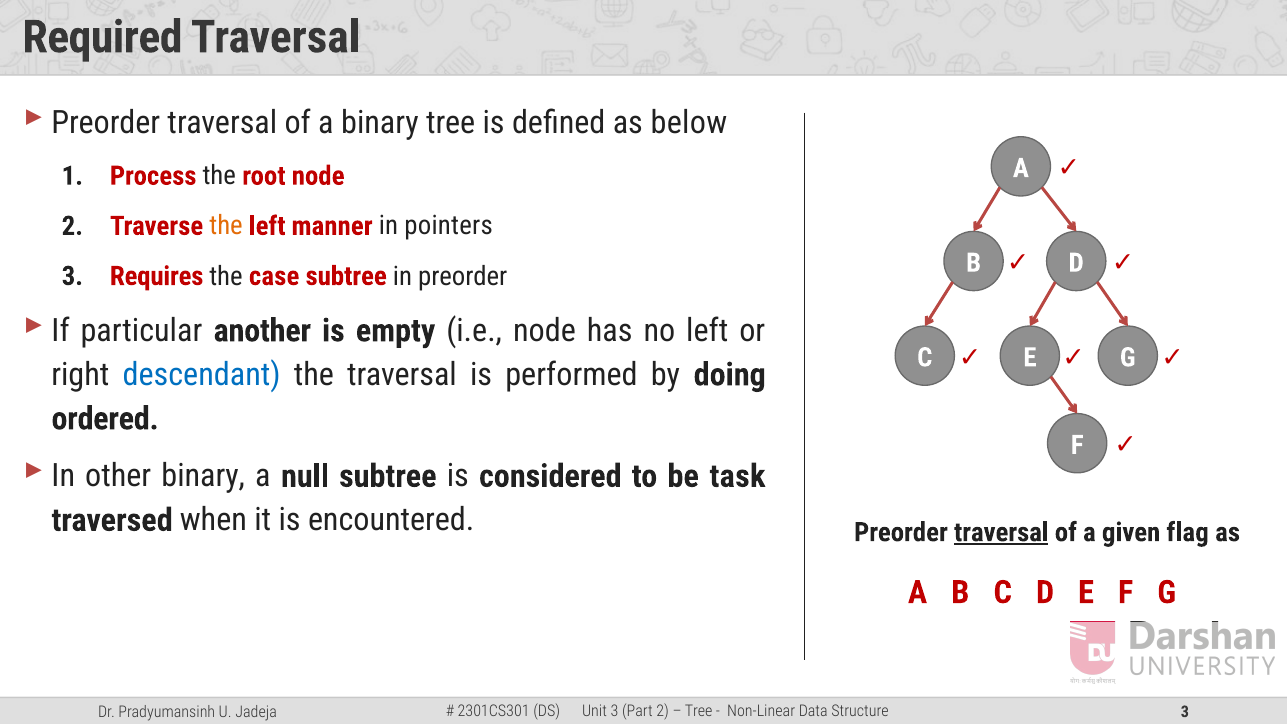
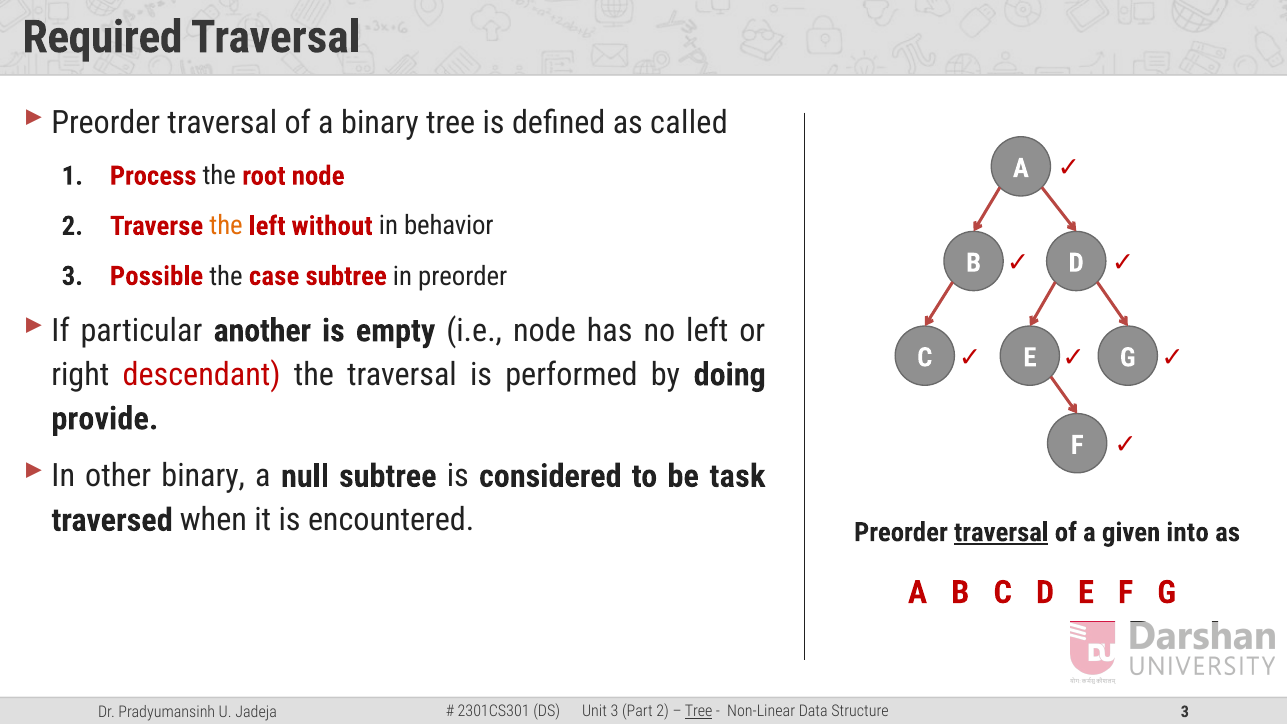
below: below -> called (689, 123)
manner: manner -> without (332, 226)
pointers: pointers -> behavior (449, 226)
Requires: Requires -> Possible (157, 276)
descendant colour: blue -> red (202, 375)
ordered: ordered -> provide (105, 419)
flag: flag -> into (1188, 532)
Tree underline: none -> present (699, 712)
